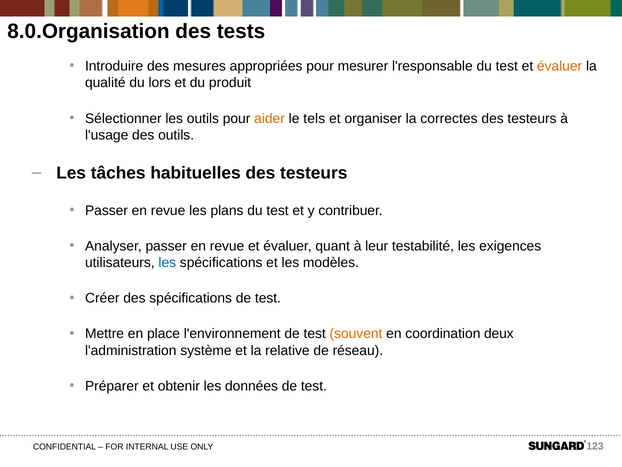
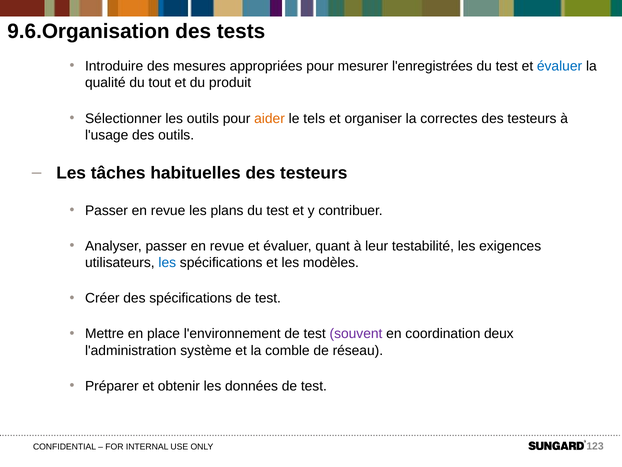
8.0.Organisation: 8.0.Organisation -> 9.6.Organisation (88, 32)
l'responsable: l'responsable -> l'enregistrées (432, 66)
évaluer colour: orange -> blue (560, 66)
lors: lors -> tout (160, 83)
souvent colour: orange -> purple (356, 334)
relative: relative -> comble (287, 350)
